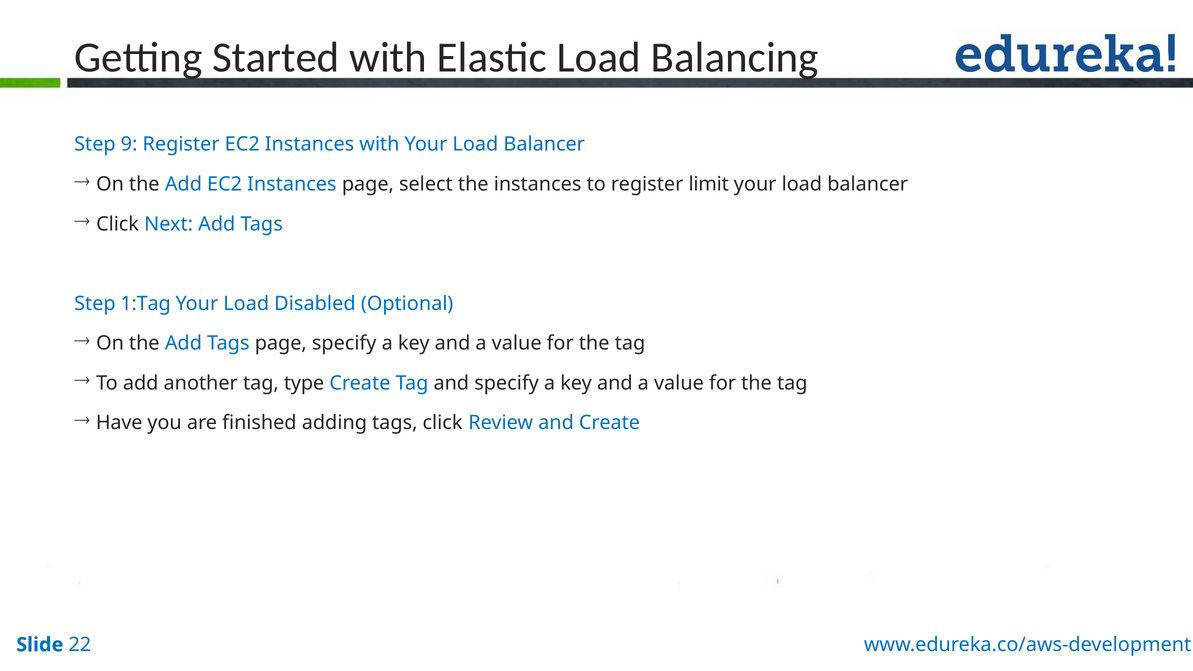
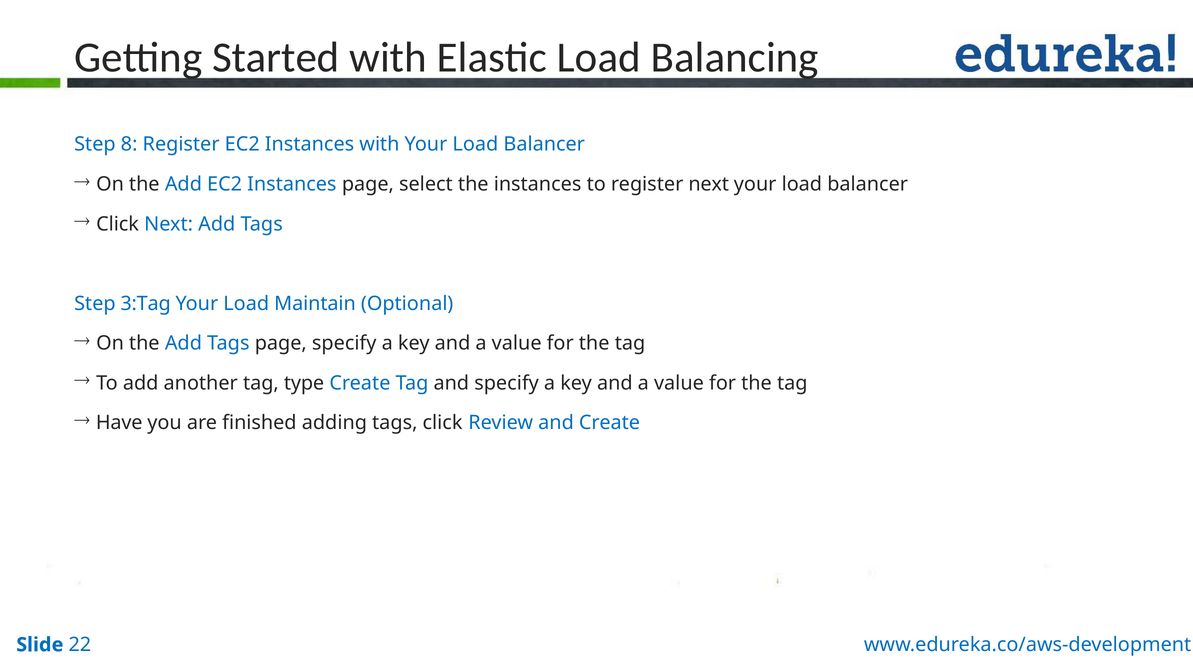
9: 9 -> 8 (129, 144)
register limit: limit -> next (709, 184)
1:Tag: 1:Tag -> 3:Tag (146, 304)
Disabled: Disabled -> Maintain (315, 304)
